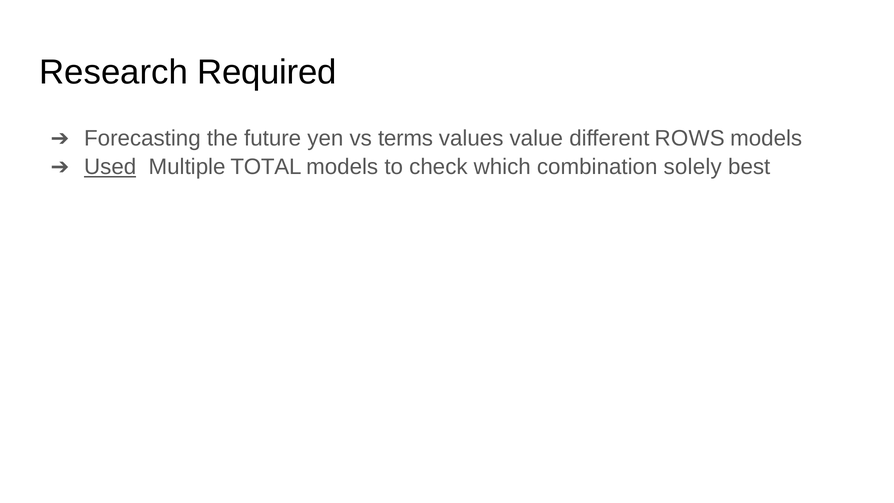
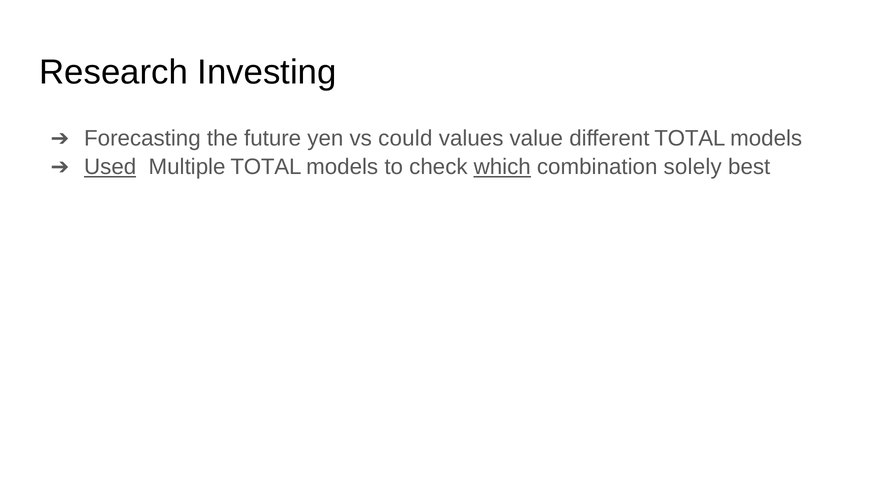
Required: Required -> Investing (267, 72)
terms: terms -> could (405, 138)
different ROWS: ROWS -> TOTAL (690, 138)
which underline: none -> present (502, 167)
